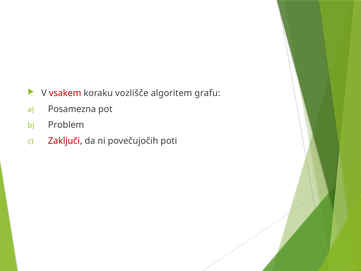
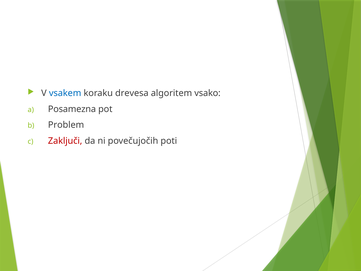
vsakem colour: red -> blue (65, 93)
vozlišče: vozlišče -> drevesa (132, 93)
grafu: grafu -> vsako (207, 93)
